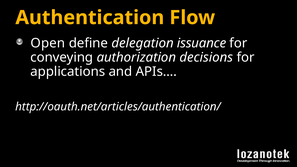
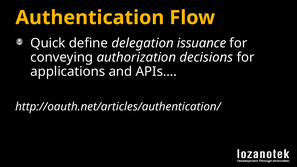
Open: Open -> Quick (48, 43)
